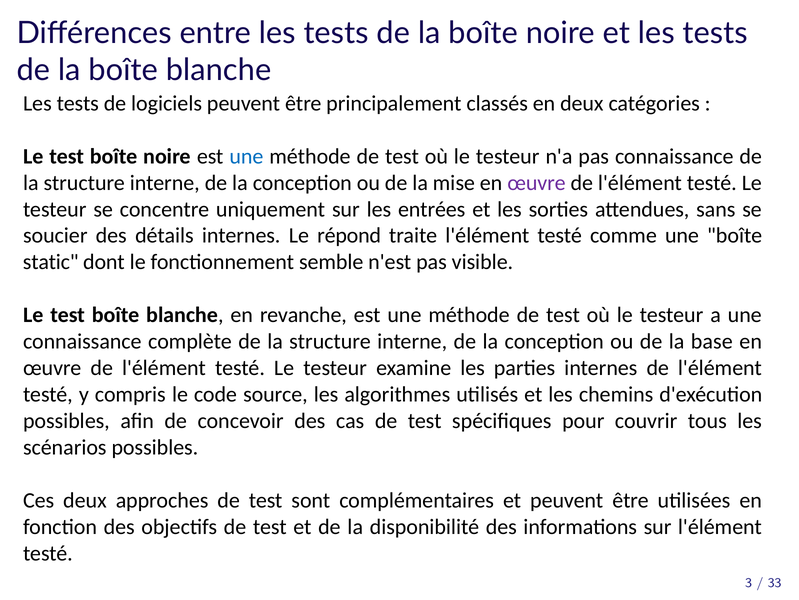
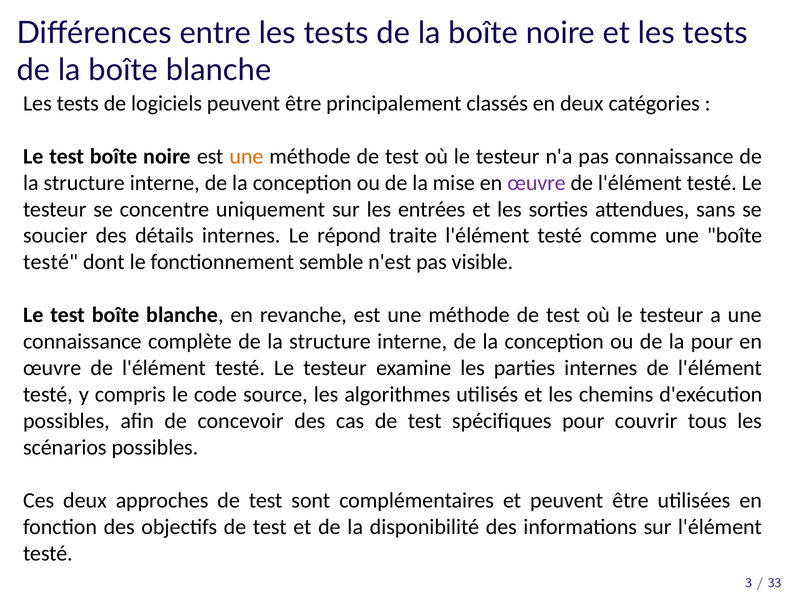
une colour: blue -> orange (246, 156)
static: static -> testé (51, 262)
la base: base -> pour (712, 341)
